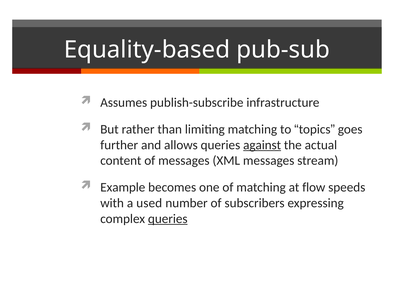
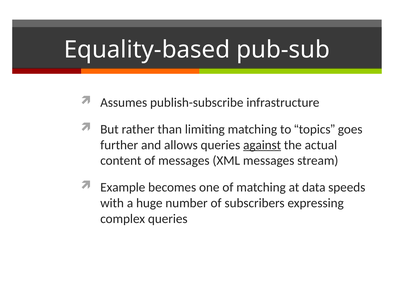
flow: flow -> data (314, 188)
used: used -> huge (149, 203)
queries underline: present -> none (168, 219)
